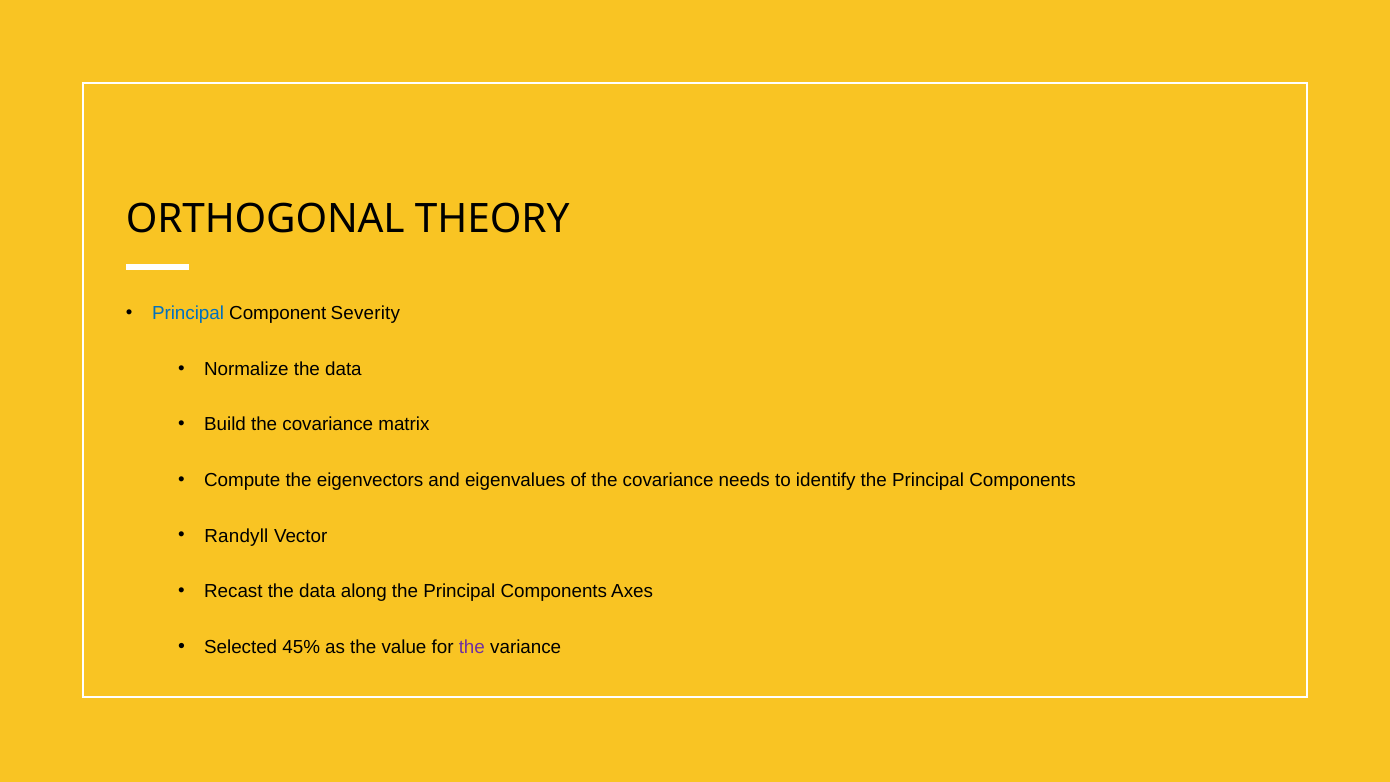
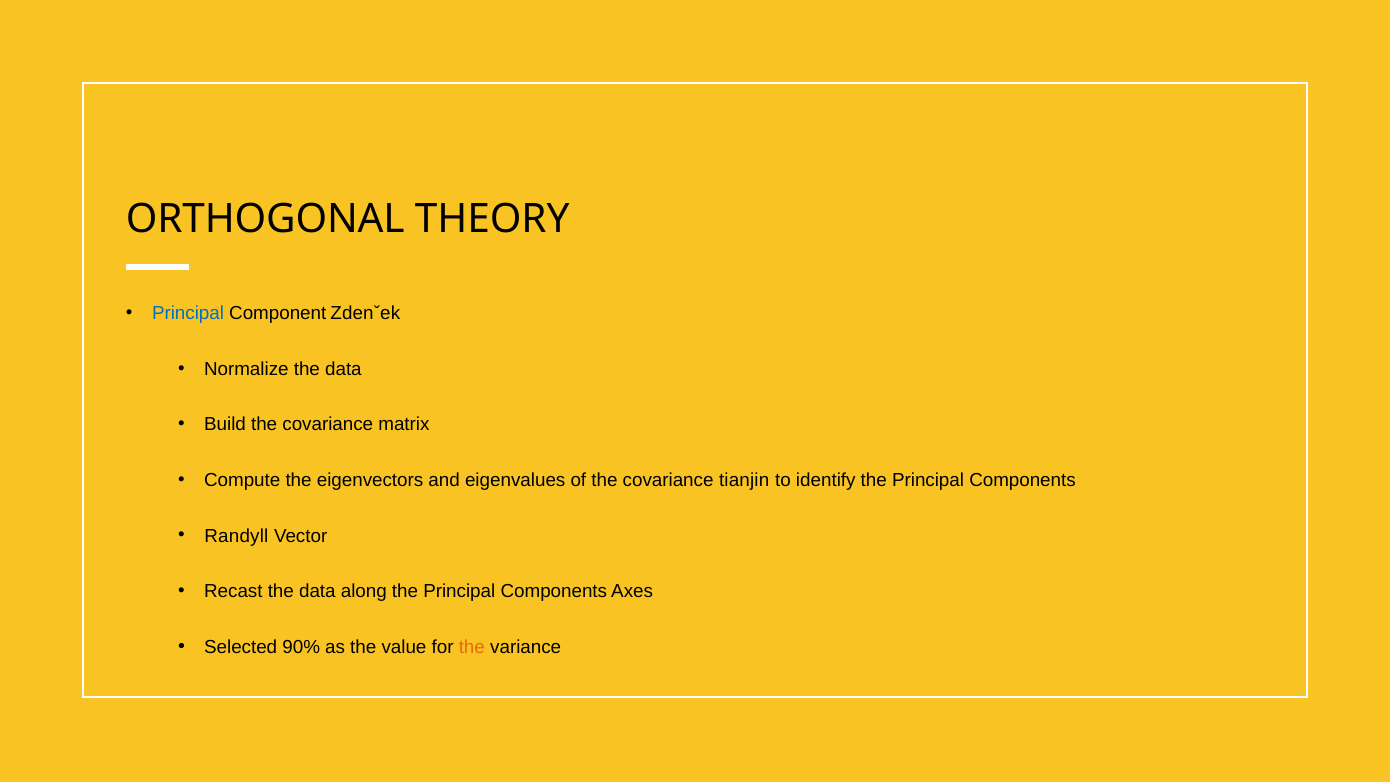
Severity: Severity -> Zdenˇek (365, 313)
needs: needs -> tianjin (744, 480)
45%: 45% -> 90% (301, 647)
the colour: purple -> orange (472, 647)
